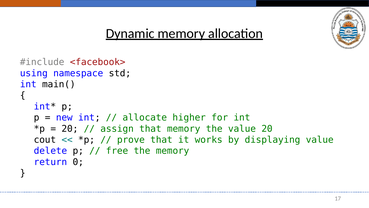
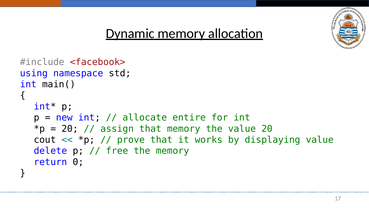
higher: higher -> entire (189, 117)
